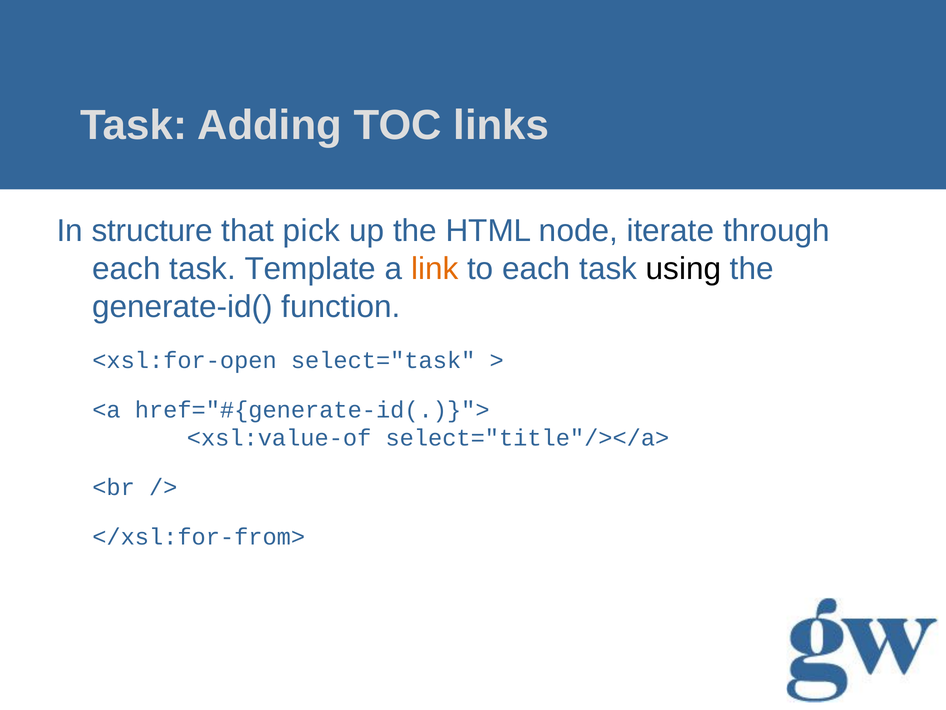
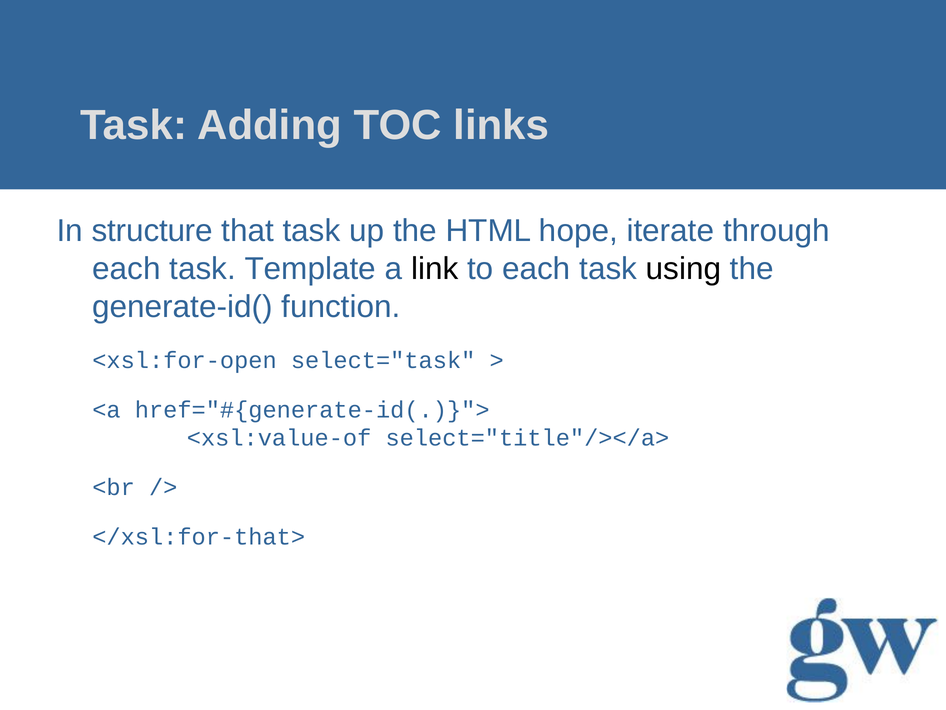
that pick: pick -> task (312, 231)
node: node -> hope (578, 231)
link colour: orange -> black (435, 269)
</xsl:for-from>: </xsl:for-from> -> </xsl:for-that> (199, 537)
